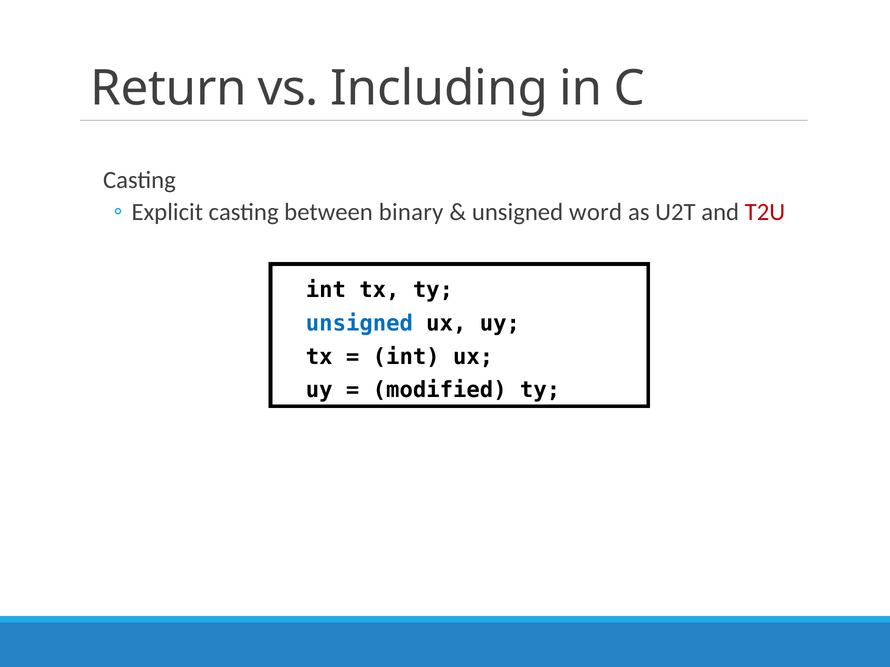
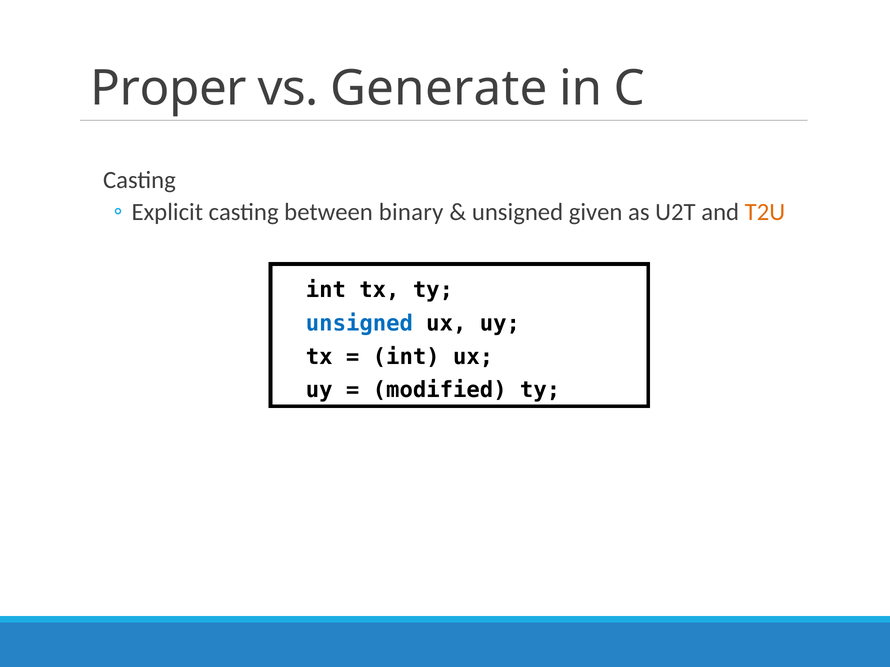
Return: Return -> Proper (169, 89)
Including: Including -> Generate (439, 89)
word: word -> given (596, 212)
T2U colour: red -> orange (765, 212)
